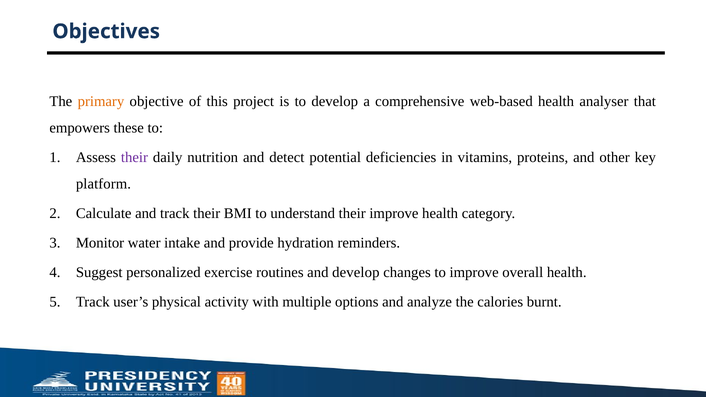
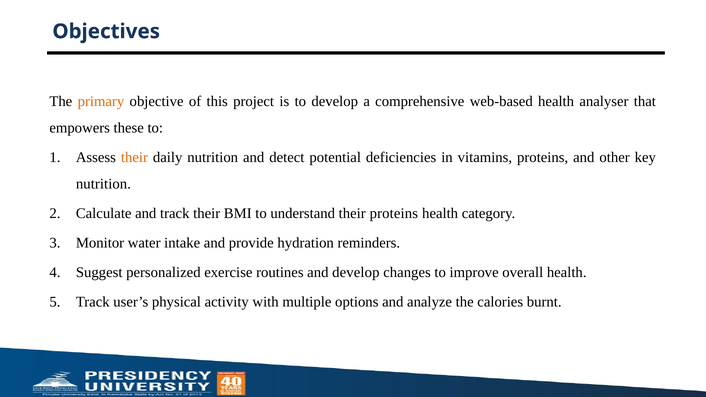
their colour: purple -> orange (134, 158)
platform: platform -> nutrition (103, 184)
their improve: improve -> proteins (394, 214)
